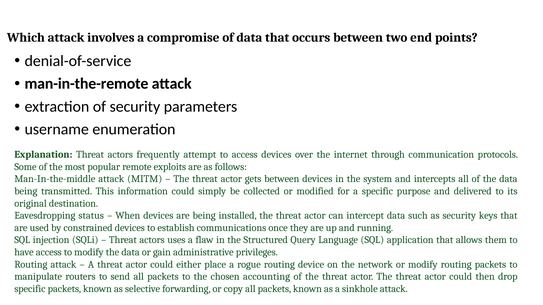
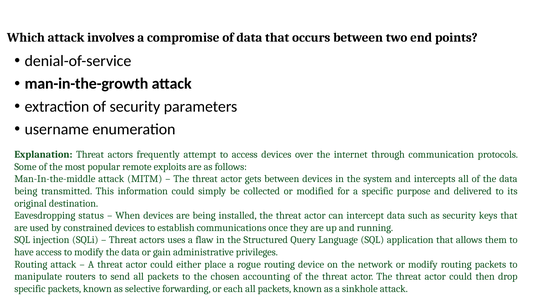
man-in-the-remote: man-in-the-remote -> man-in-the-growth (86, 84)
copy: copy -> each (233, 289)
